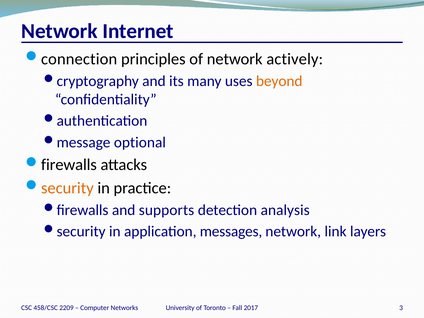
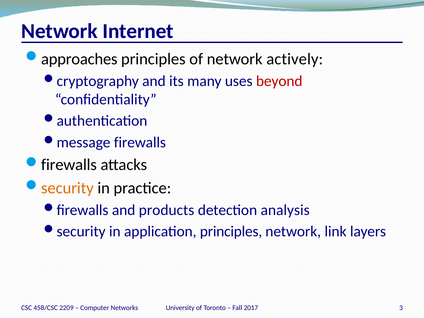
connection: connection -> approaches (79, 59)
beyond colour: orange -> red (279, 81)
optional: optional -> firewalls (140, 142)
supports: supports -> products (167, 210)
application messages: messages -> principles (231, 231)
